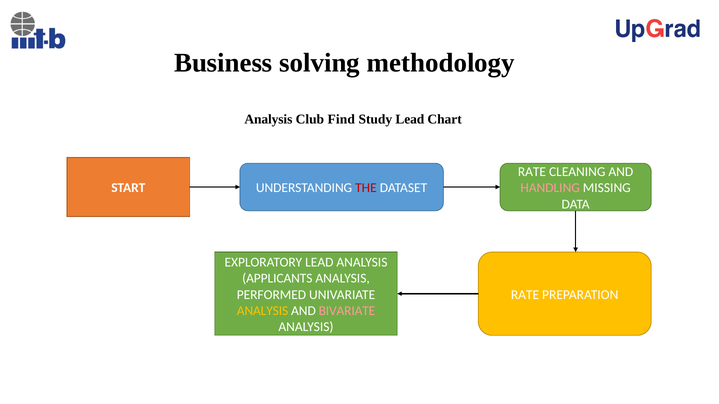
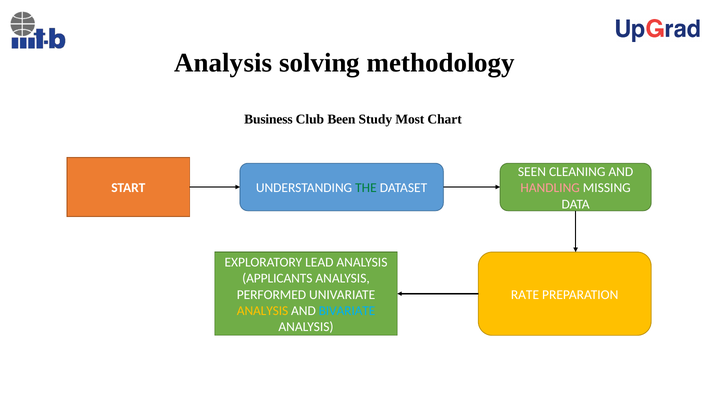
Business: Business -> Analysis (223, 63)
Analysis: Analysis -> Business (268, 119)
Find: Find -> Been (341, 119)
Study Lead: Lead -> Most (410, 119)
RATE: RATE -> SEEN (532, 172)
THE colour: red -> green (366, 188)
BIVARIATE colour: pink -> light blue (347, 311)
